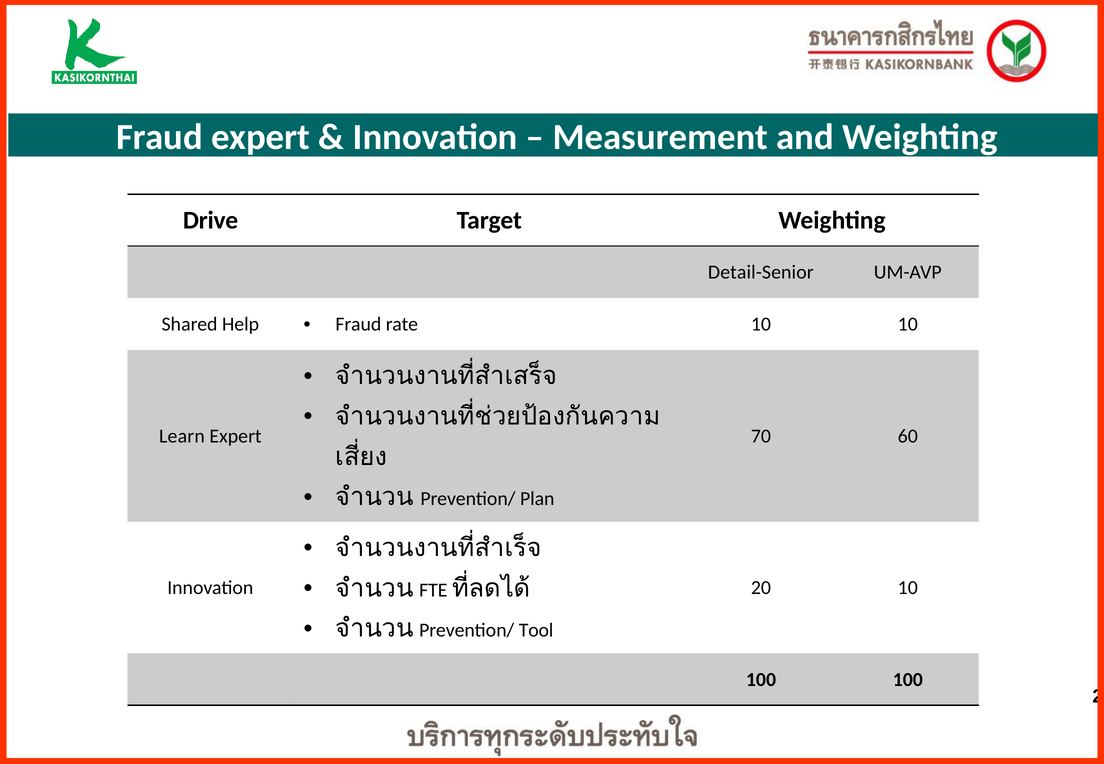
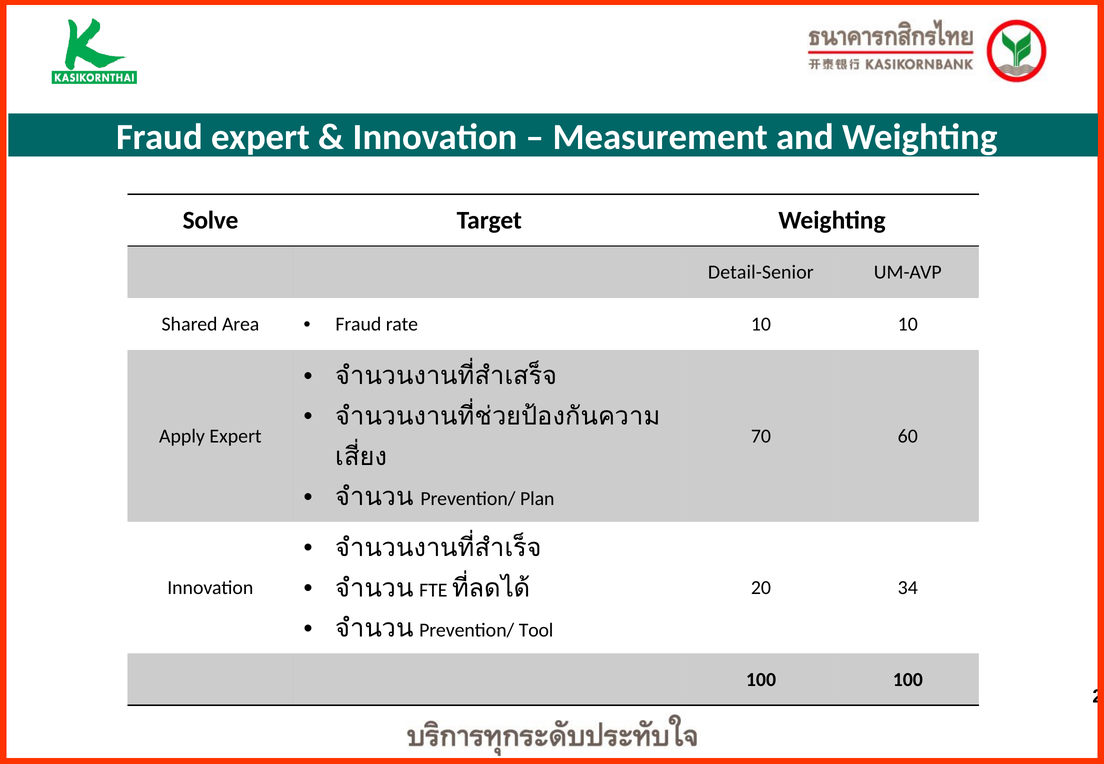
Drive: Drive -> Solve (211, 221)
Help: Help -> Area (241, 324)
Learn: Learn -> Apply (182, 436)
20 10: 10 -> 34 (908, 588)
